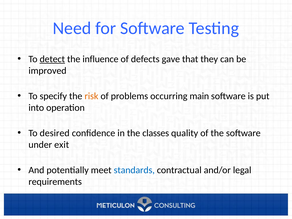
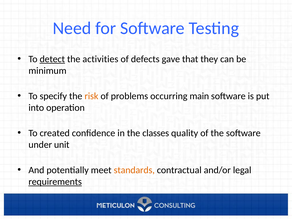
influence: influence -> activities (100, 59)
improved: improved -> minimum (47, 71)
desired: desired -> created (55, 133)
exit: exit -> unit (62, 145)
standards colour: blue -> orange (134, 170)
requirements underline: none -> present (55, 182)
